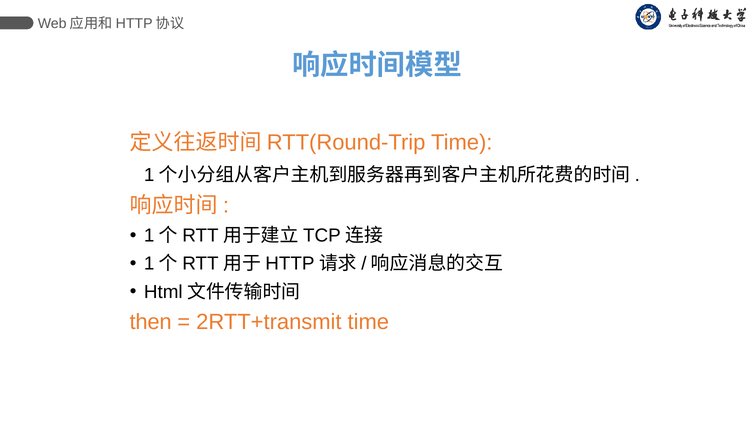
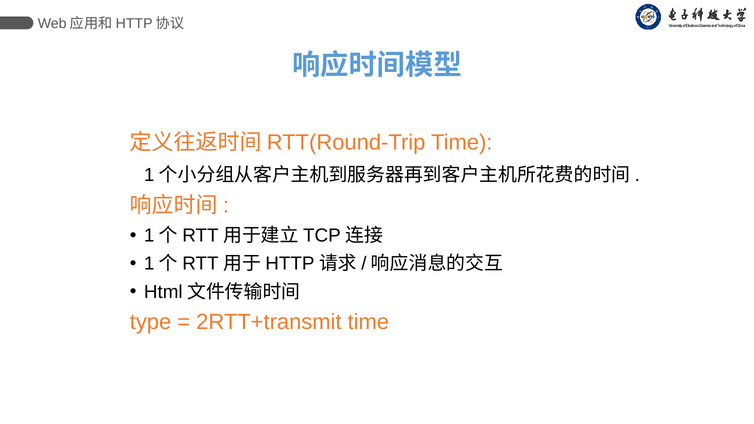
then: then -> type (151, 322)
